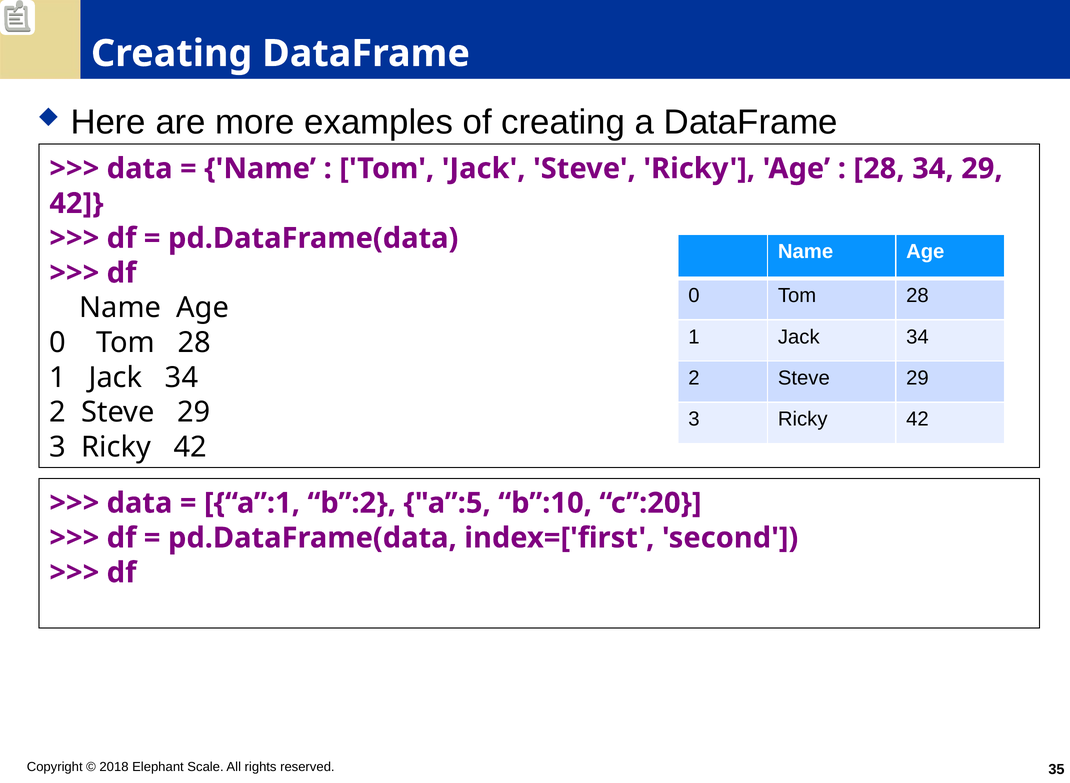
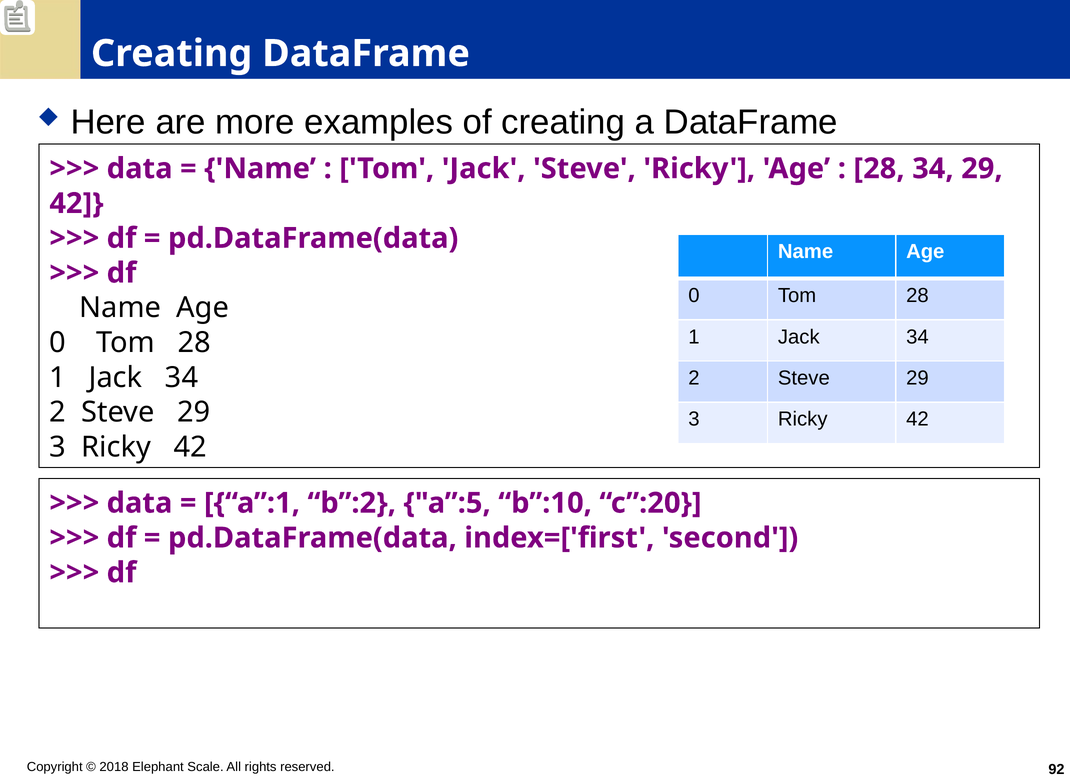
35: 35 -> 92 (1056, 769)
